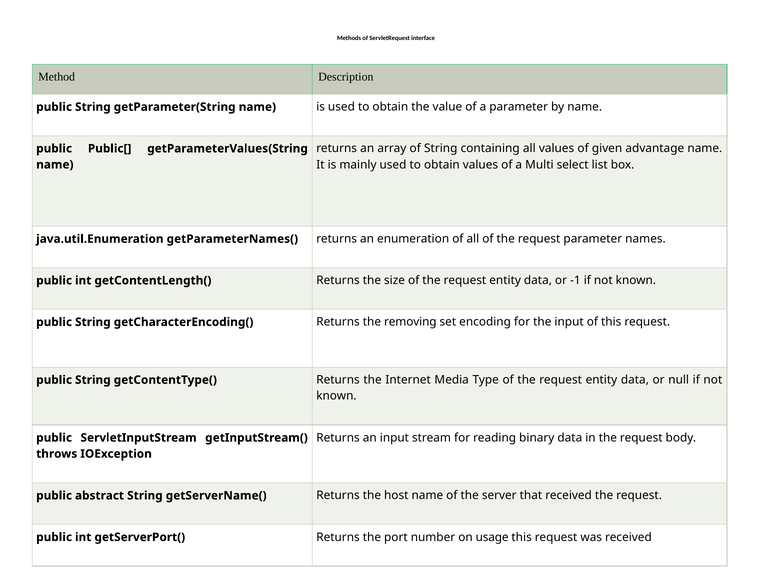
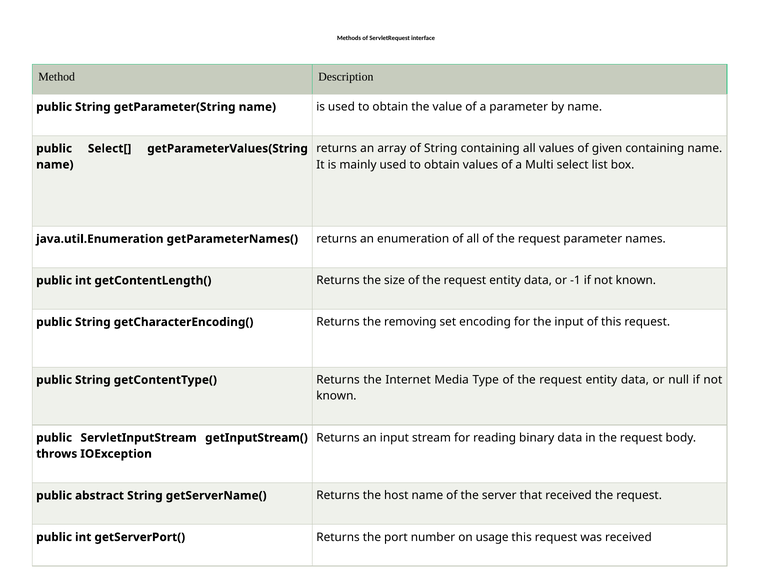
given advantage: advantage -> containing (655, 149)
Public[: Public[ -> Select[ (110, 149)
